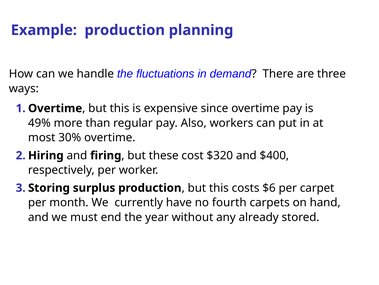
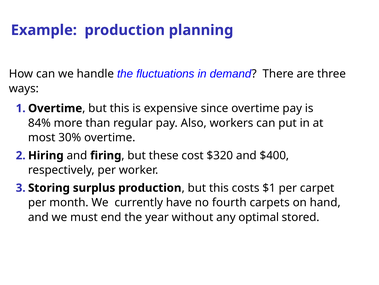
49%: 49% -> 84% (39, 123)
$6: $6 -> $1 (269, 188)
already: already -> optimal (259, 217)
